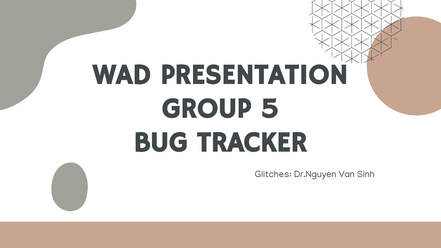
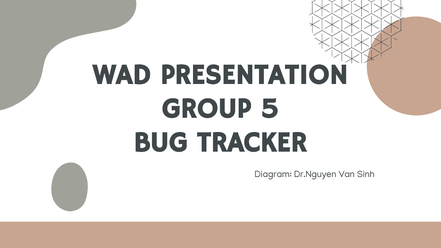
Glitches: Glitches -> Diagram (273, 174)
